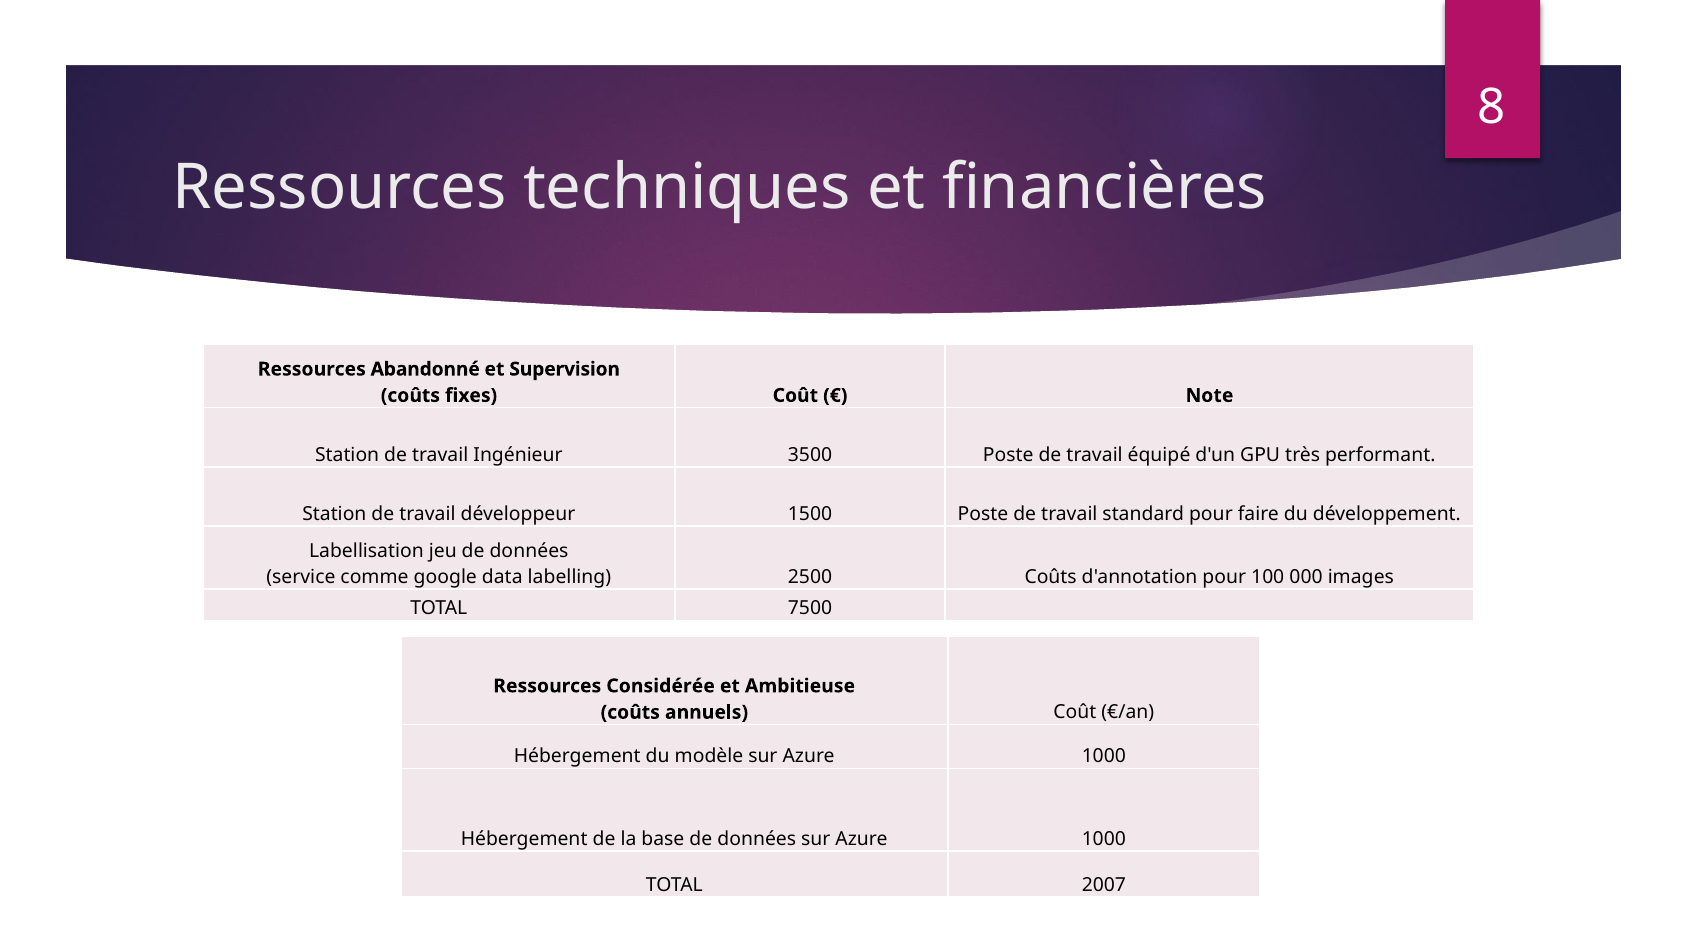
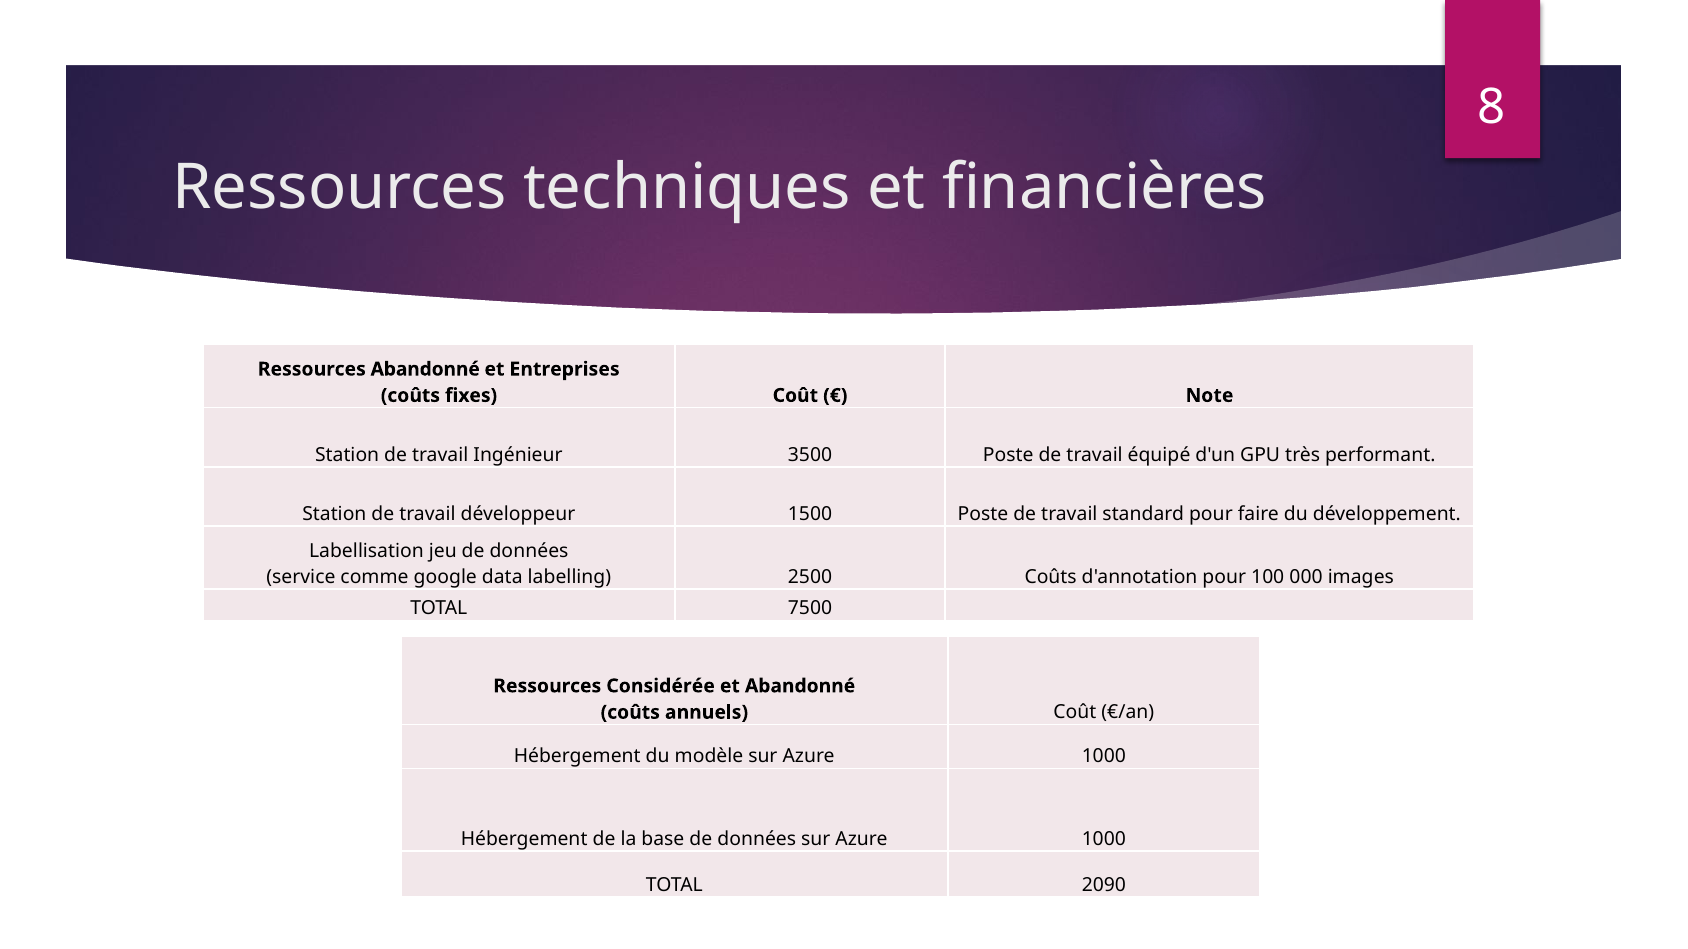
Supervision: Supervision -> Entreprises (565, 369)
et Ambitieuse: Ambitieuse -> Abandonné (800, 686)
2007: 2007 -> 2090 (1104, 885)
